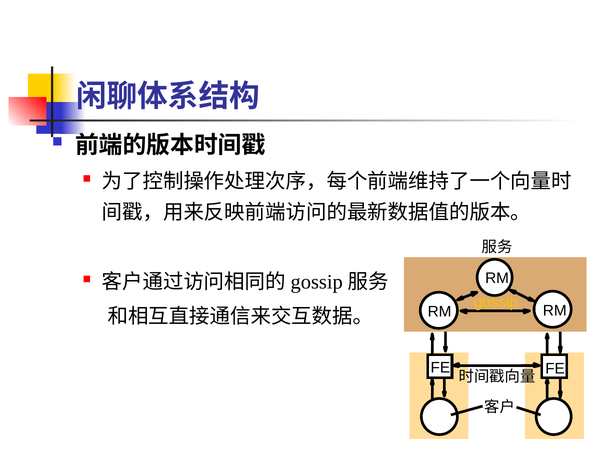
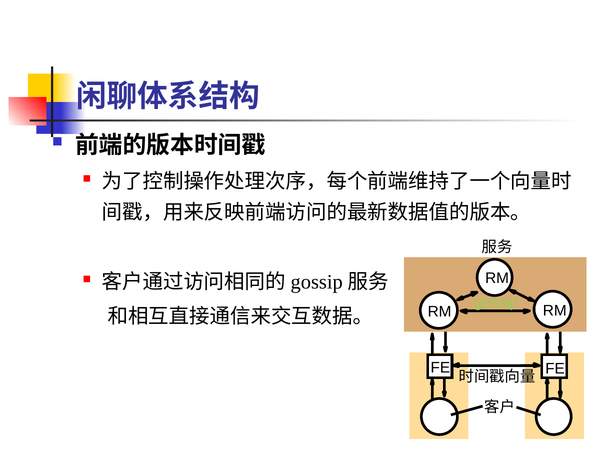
gossip colour: yellow -> light green (496, 302)
